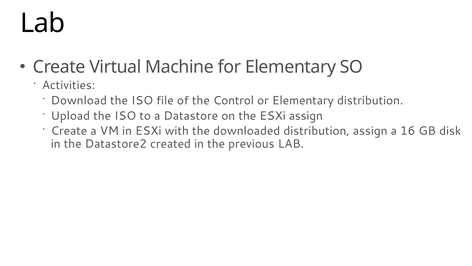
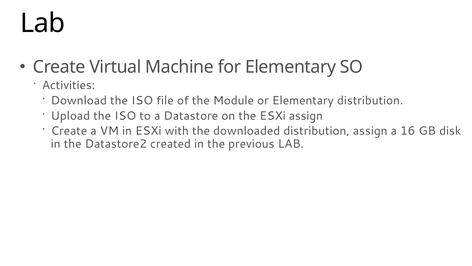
Control: Control -> Module (233, 100)
